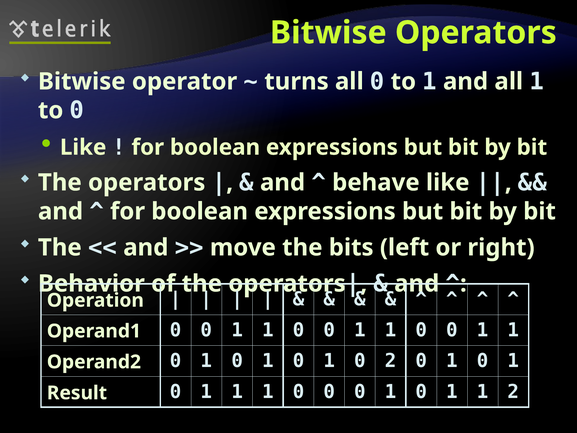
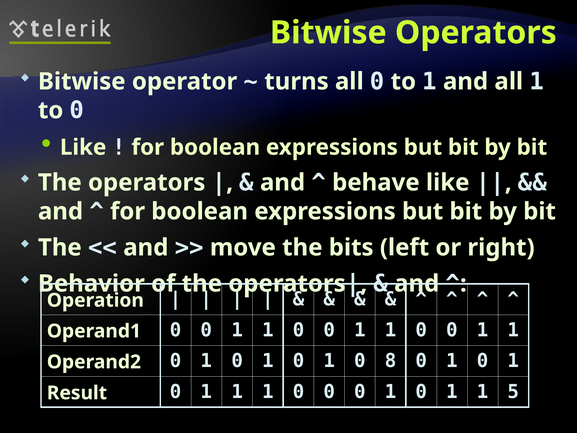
0 2: 2 -> 8 (391, 361)
1 2: 2 -> 5 (513, 392)
